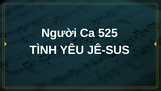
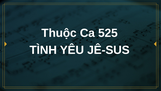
Người: Người -> Thuộc (59, 33)
